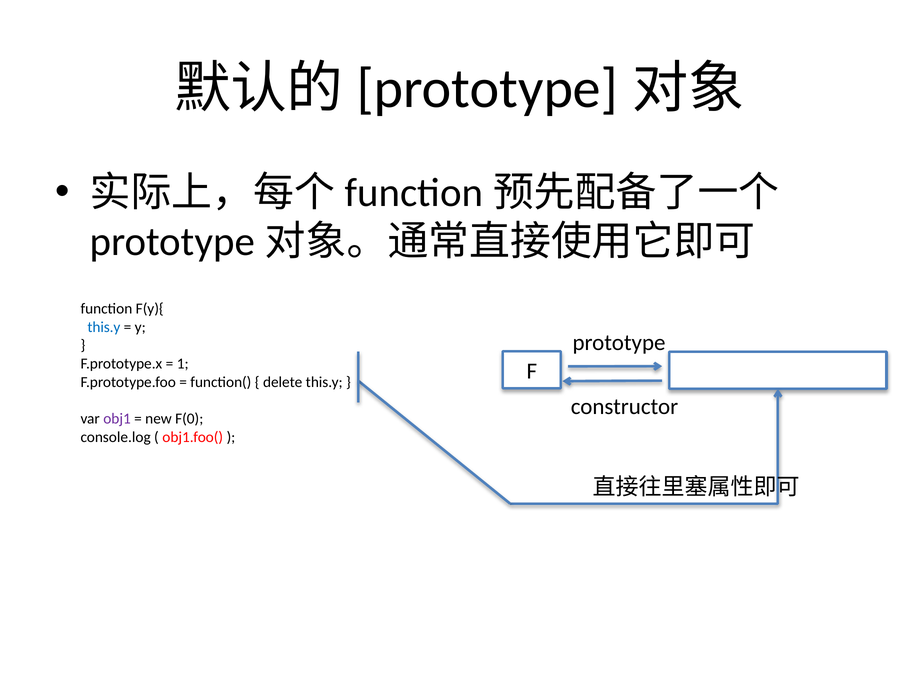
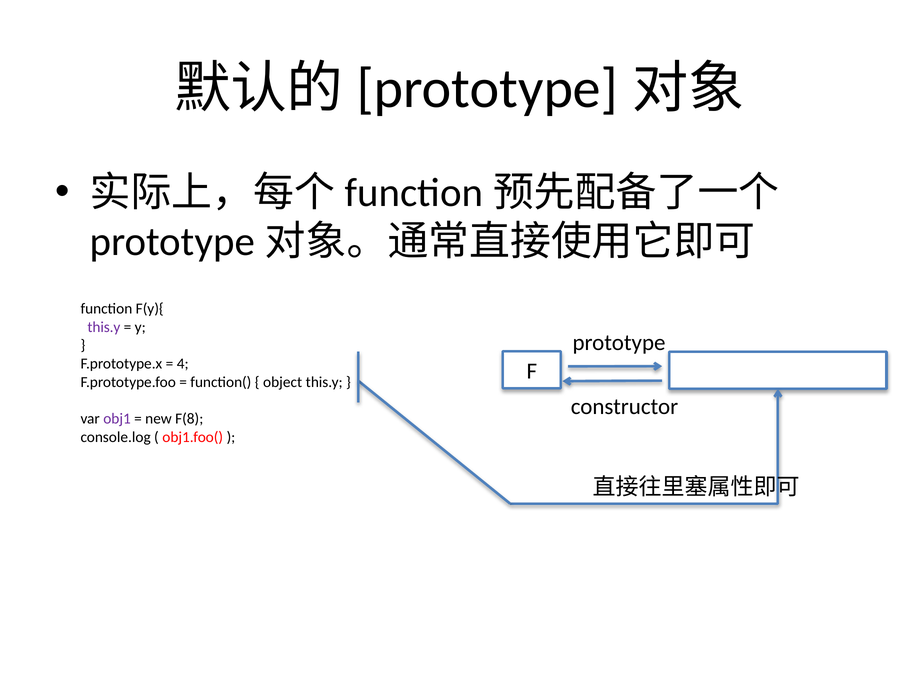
this.y colour: blue -> purple (104, 327)
1: 1 -> 4 (183, 364)
delete: delete -> object (283, 382)
F(0: F(0 -> F(8 (189, 419)
